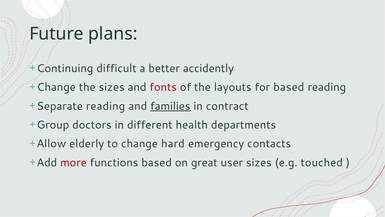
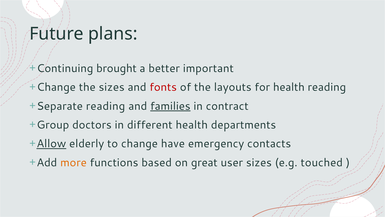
difficult: difficult -> brought (116, 68)
accidently: accidently -> important (208, 68)
for based: based -> health (289, 87)
Allow underline: none -> present (51, 143)
hard: hard -> have (173, 143)
more colour: red -> orange (73, 162)
